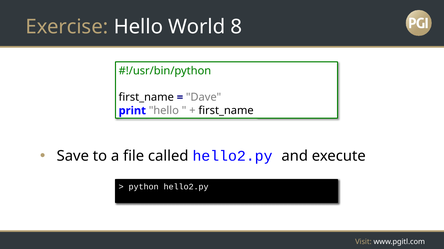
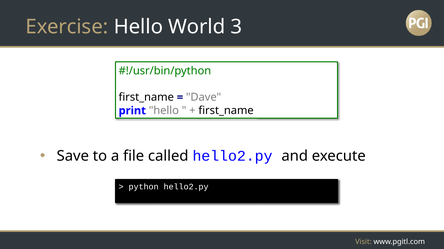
8: 8 -> 3 (236, 27)
